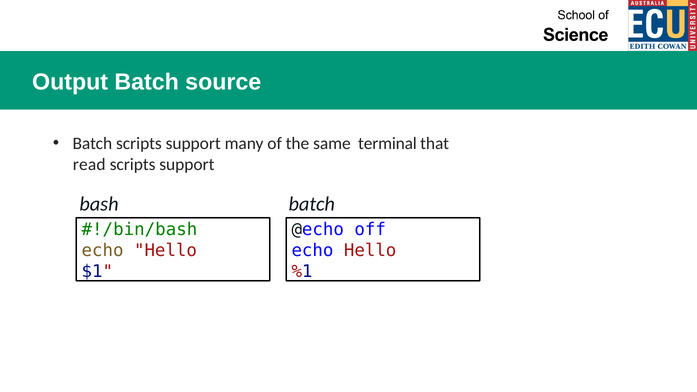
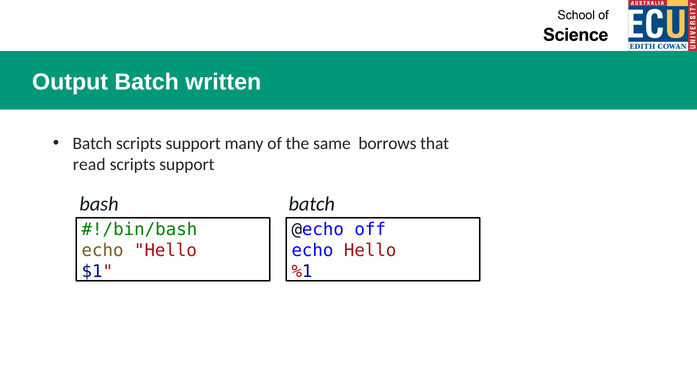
source: source -> written (223, 82)
terminal: terminal -> borrows (387, 144)
